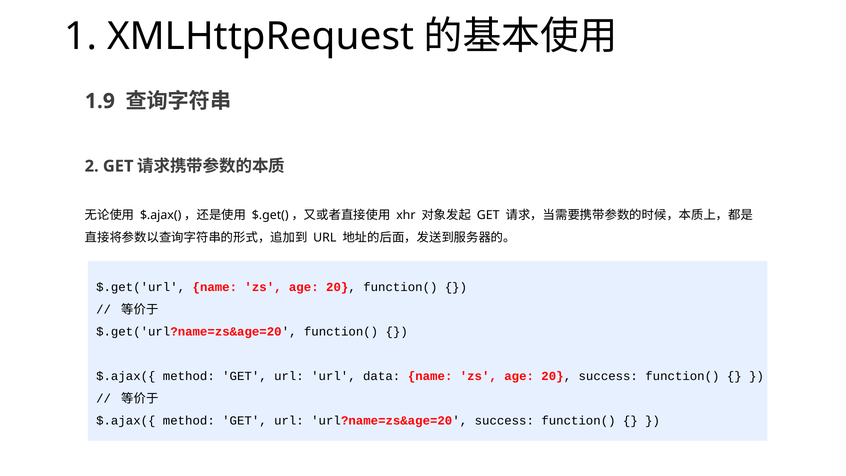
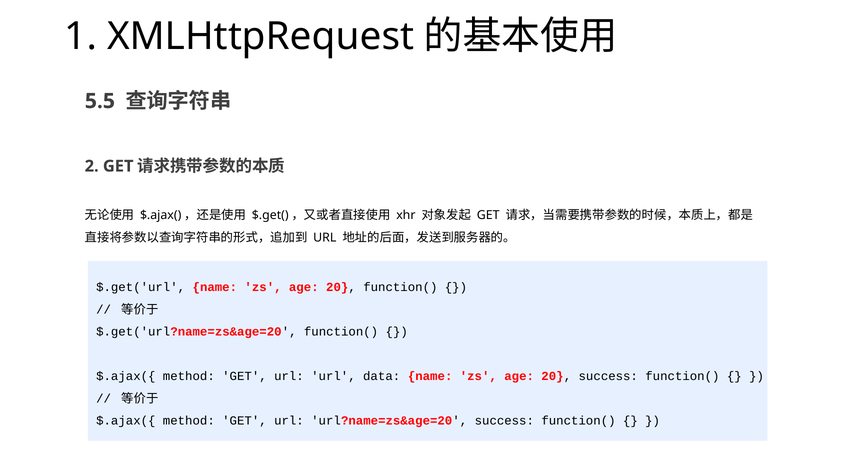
1.9: 1.9 -> 5.5 (100, 101)
